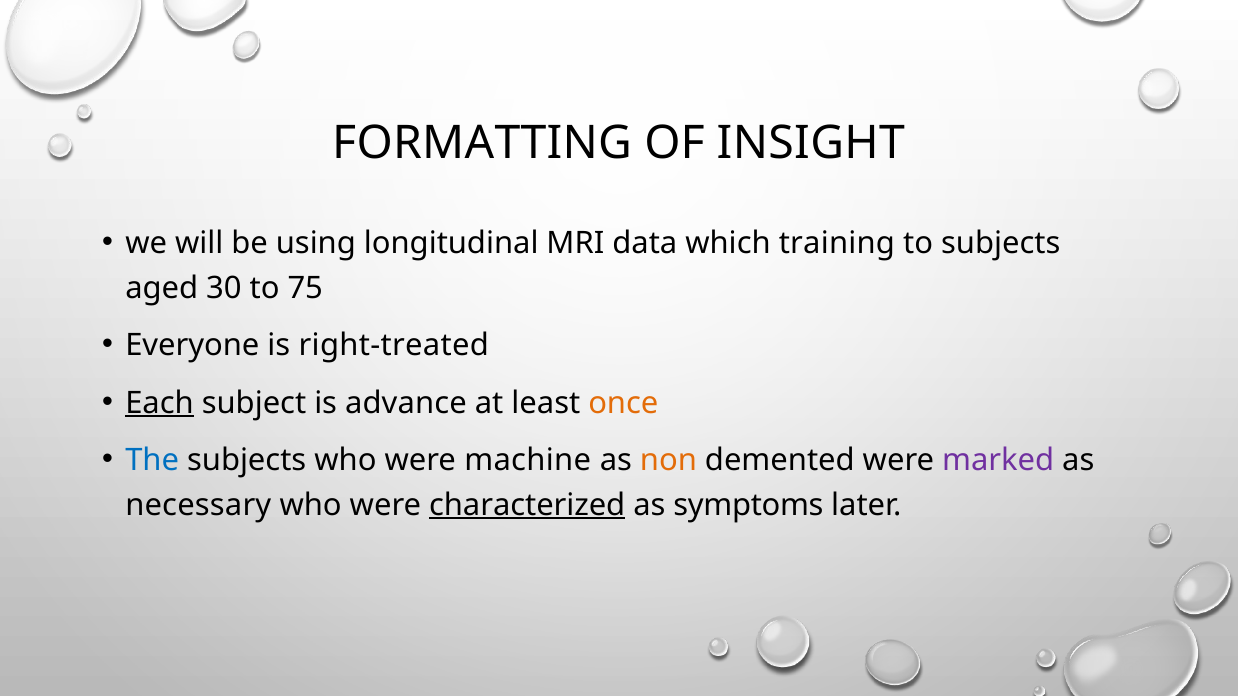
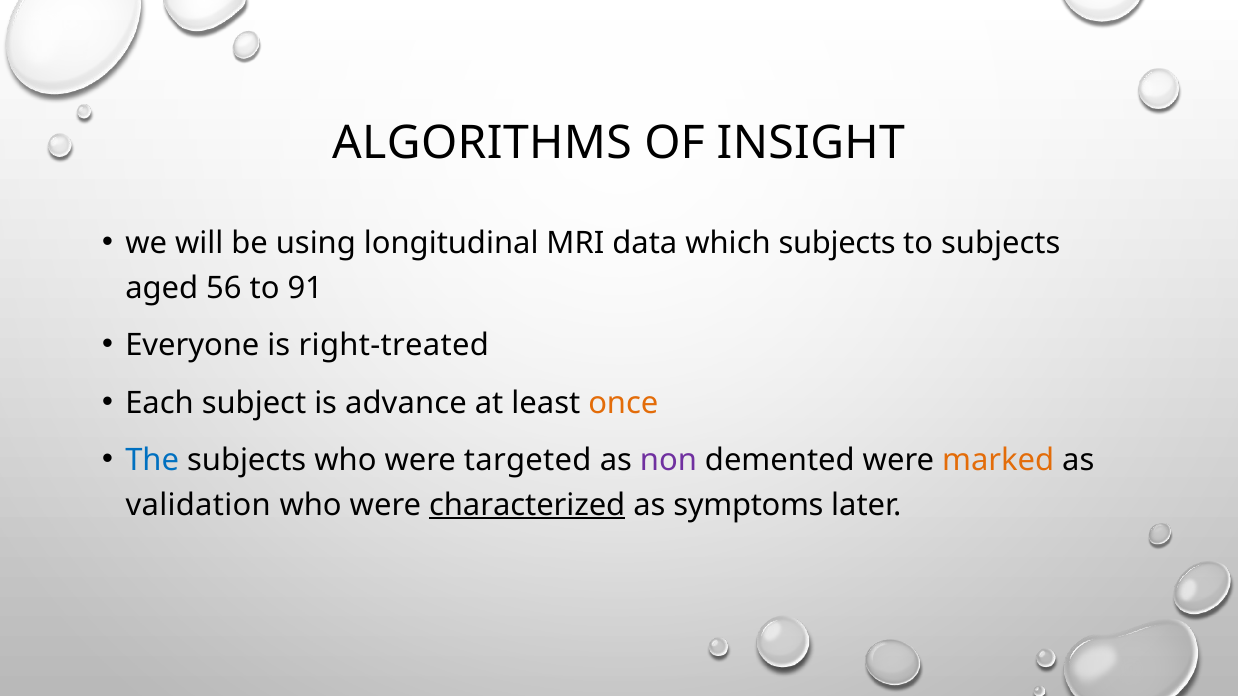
FORMATTING: FORMATTING -> ALGORITHMS (482, 144)
which training: training -> subjects (837, 244)
30: 30 -> 56 (224, 288)
75: 75 -> 91 (305, 288)
Each underline: present -> none (160, 403)
machine: machine -> targeted (528, 461)
non colour: orange -> purple (668, 461)
marked colour: purple -> orange (998, 461)
necessary: necessary -> validation (198, 505)
